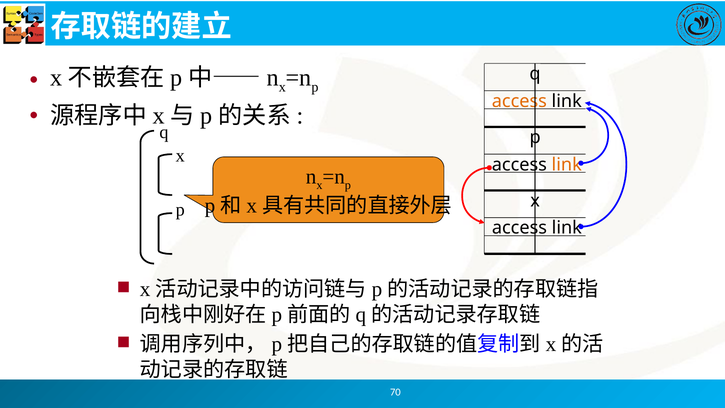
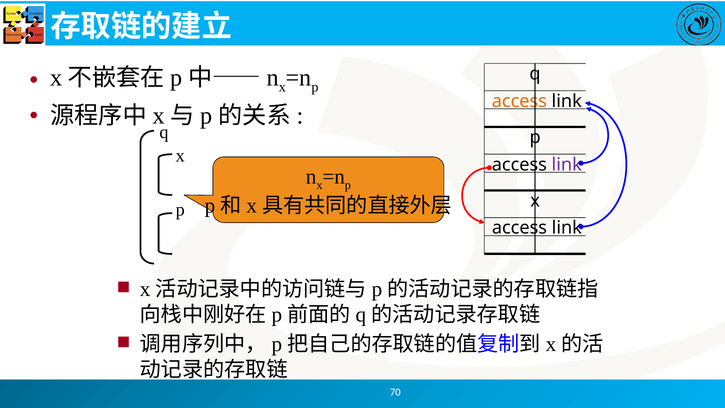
link colour: orange -> purple (567, 164)
